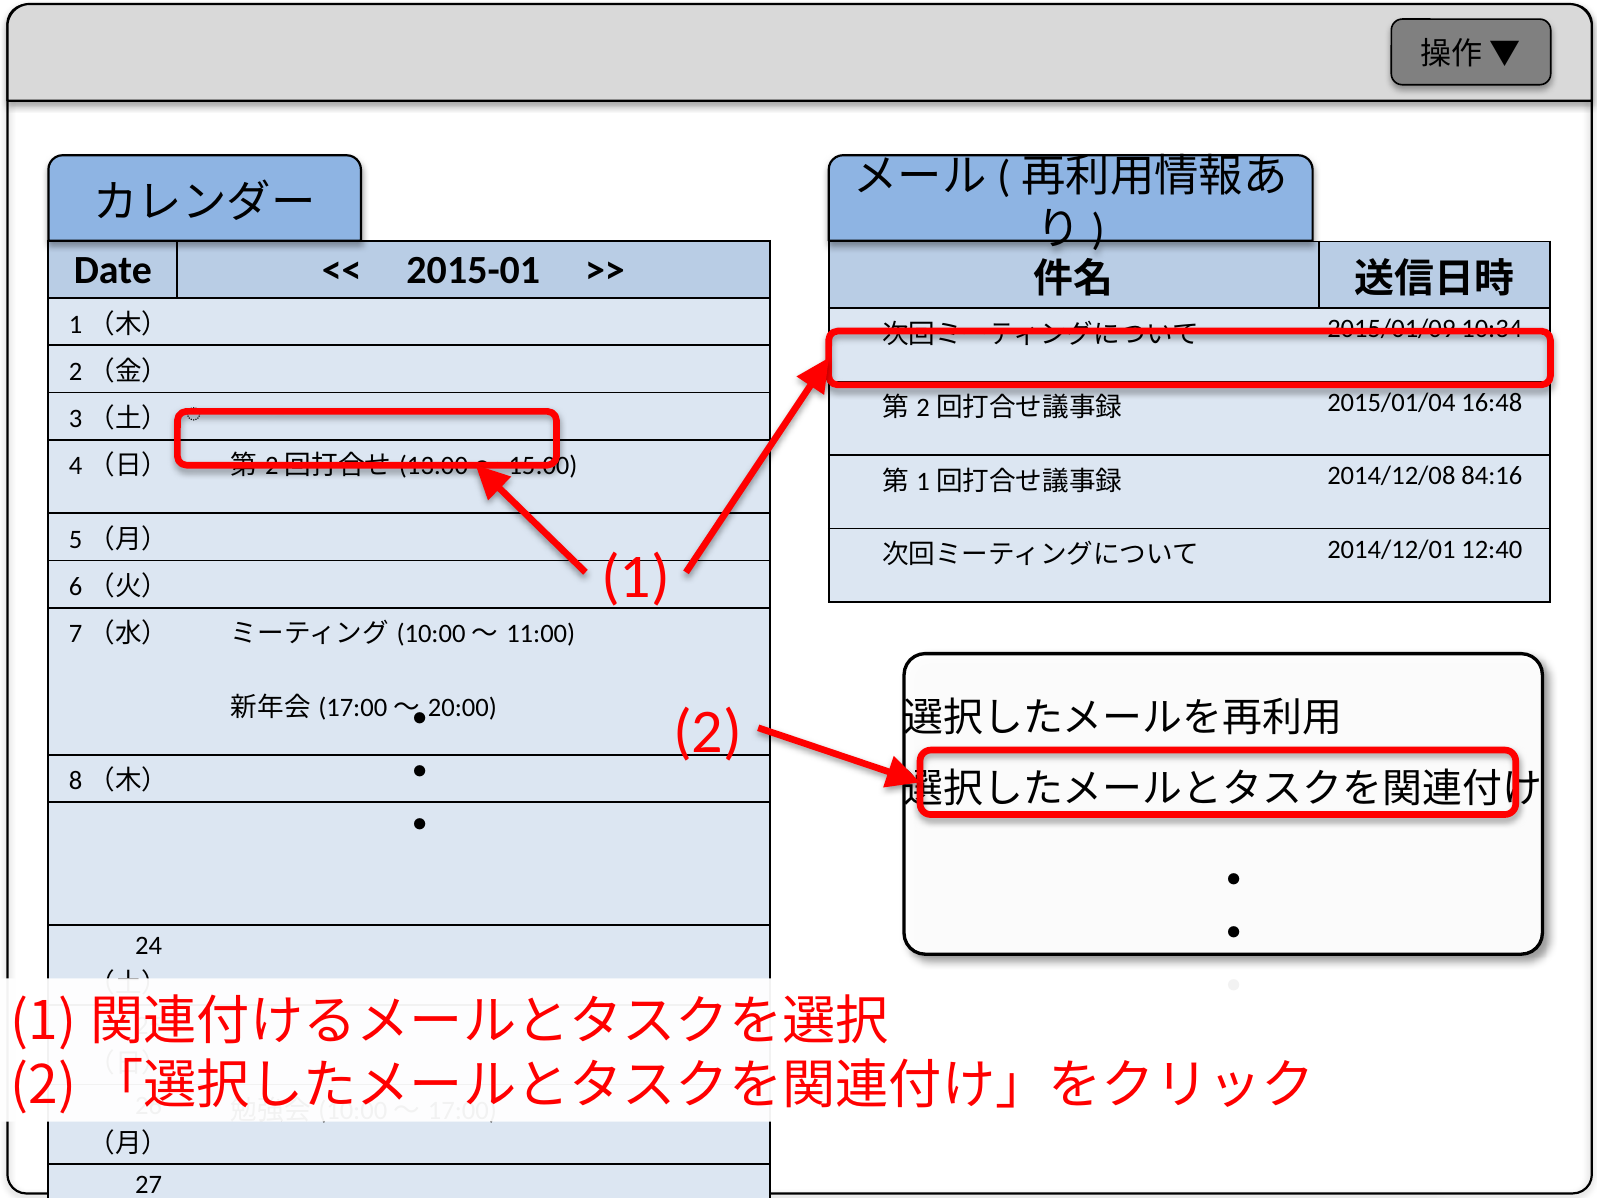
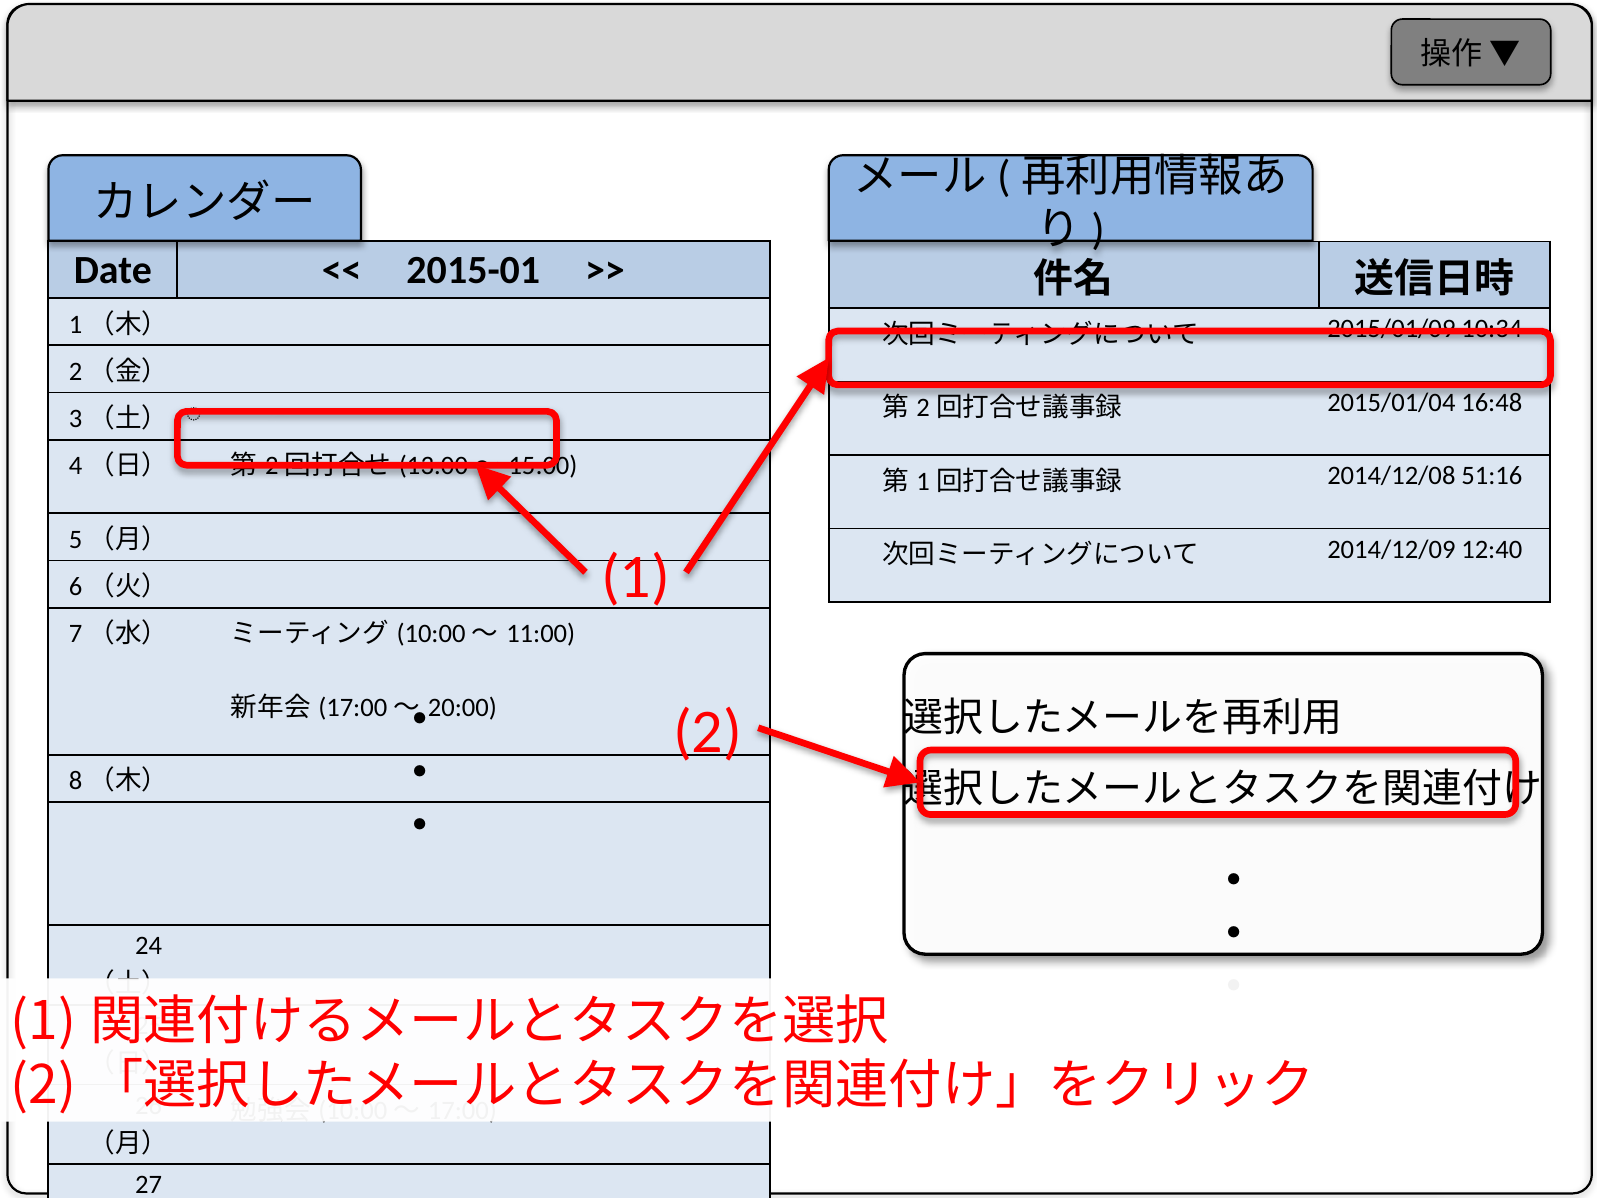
84:16: 84:16 -> 51:16 (1492, 476)
2014/12/01: 2014/12/01 -> 2014/12/09 (1391, 549)
